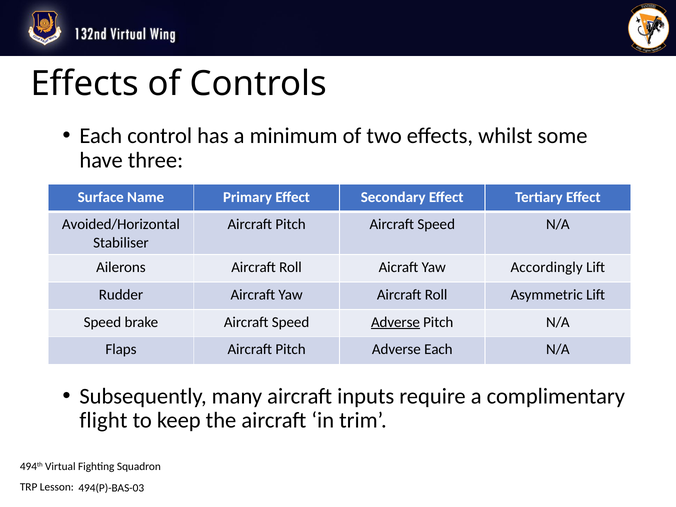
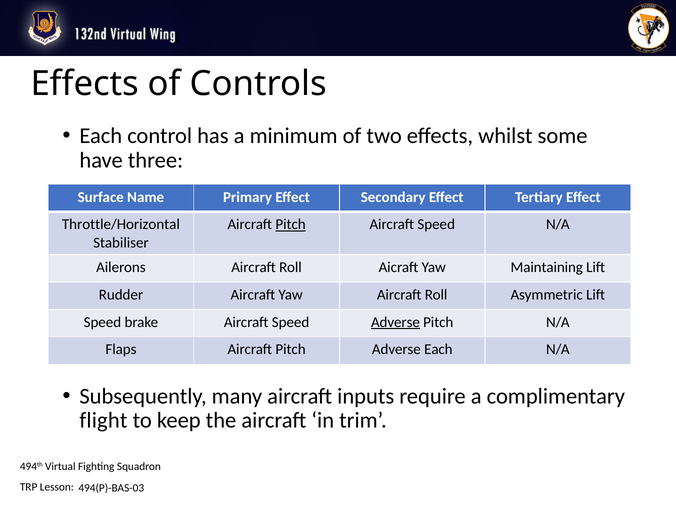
Avoided/Horizontal: Avoided/Horizontal -> Throttle/Horizontal (121, 224)
Pitch underline: none -> present (291, 224)
Accordingly: Accordingly -> Maintaining (547, 267)
